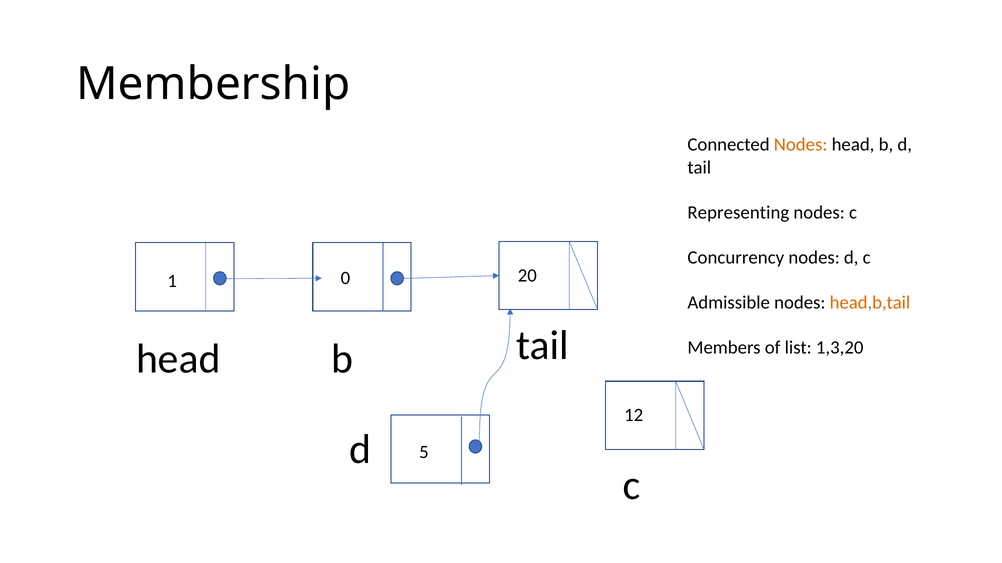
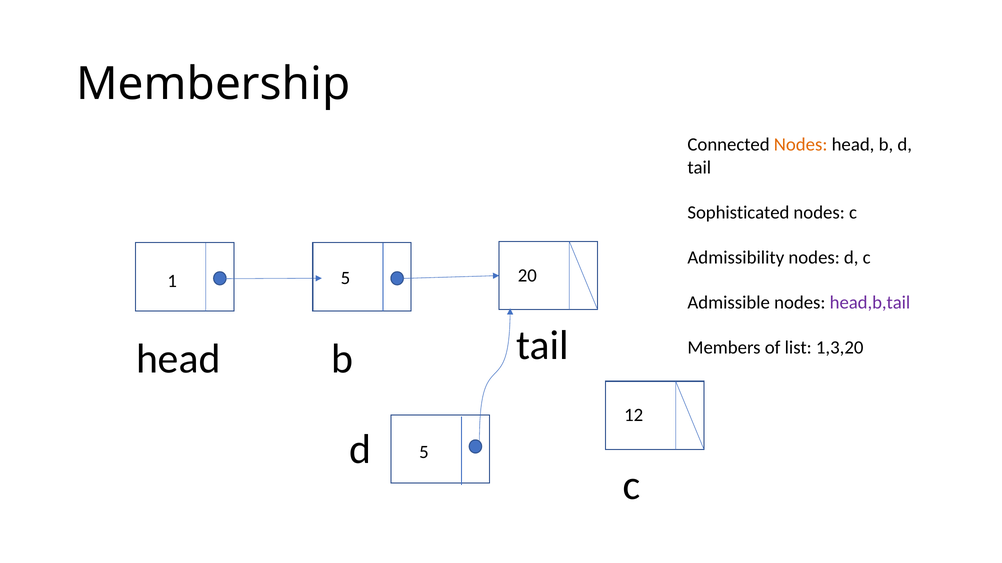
Representing: Representing -> Sophisticated (738, 213)
Concurrency: Concurrency -> Admissibility (736, 258)
1 0: 0 -> 5 (345, 278)
head,b,tail colour: orange -> purple (870, 303)
